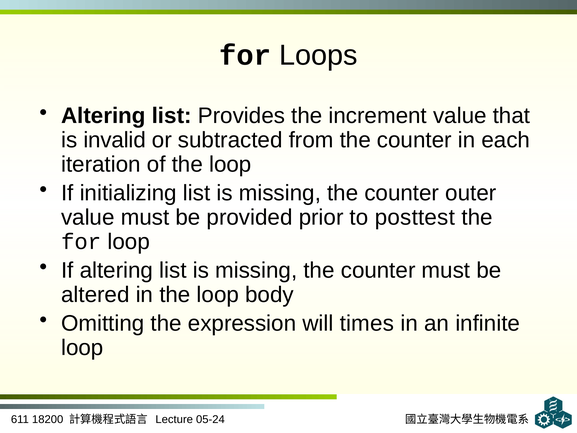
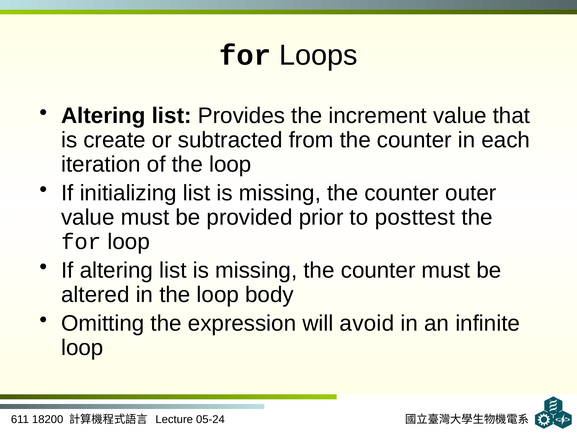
invalid: invalid -> create (115, 140)
times: times -> avoid (367, 323)
